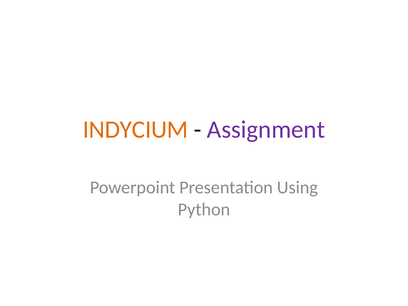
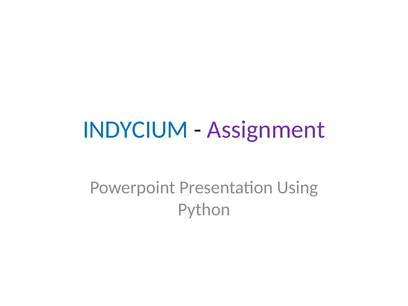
INDYCIUM colour: orange -> blue (135, 130)
